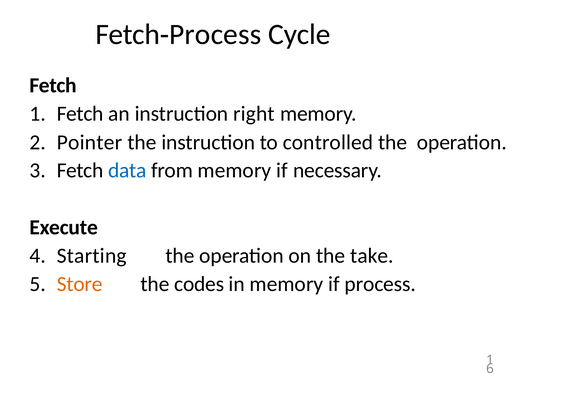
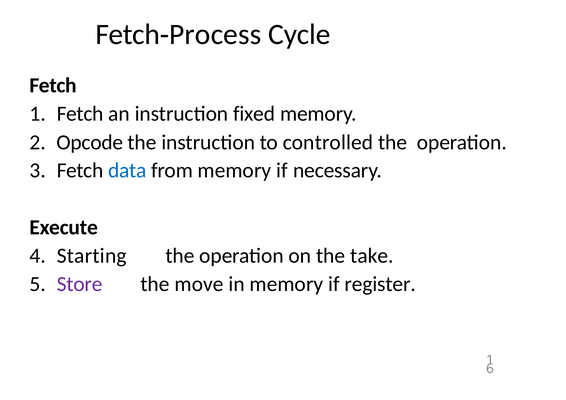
right: right -> fixed (254, 114)
Pointer: Pointer -> Opcode (90, 143)
Store colour: orange -> purple (80, 284)
codes: codes -> move (199, 284)
if process: process -> register (380, 284)
